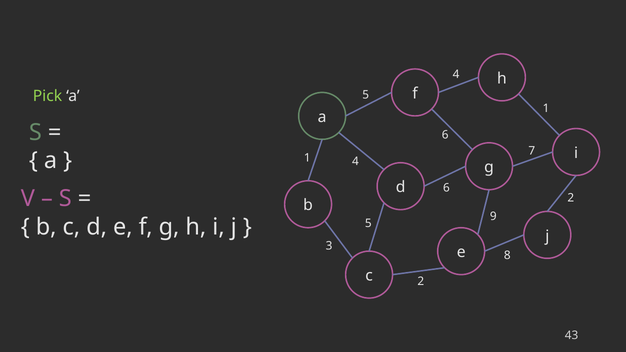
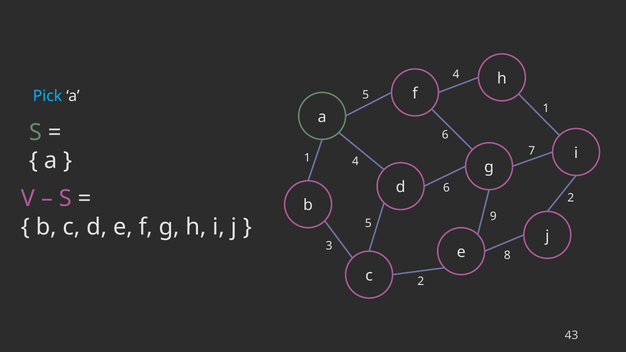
Pick colour: light green -> light blue (47, 96)
